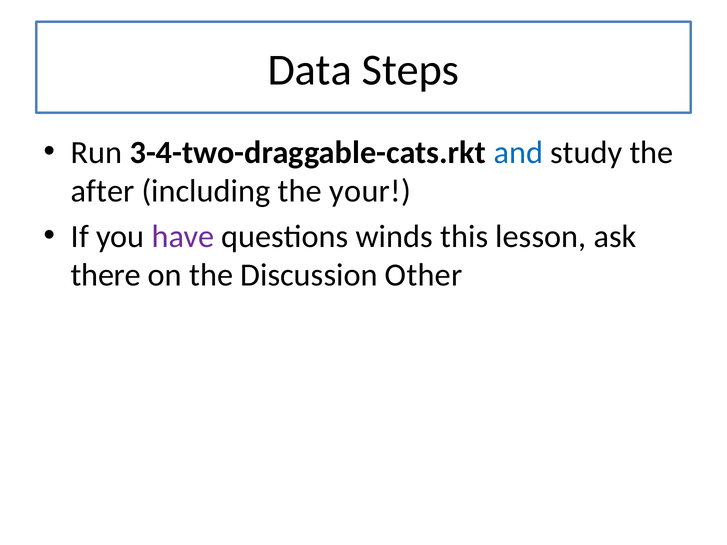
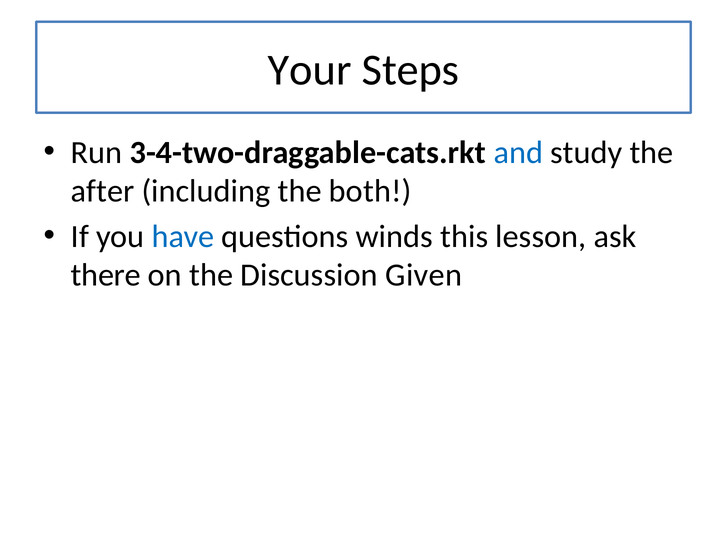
Data: Data -> Your (310, 70)
your: your -> both (370, 191)
have colour: purple -> blue (183, 237)
Other: Other -> Given (424, 275)
